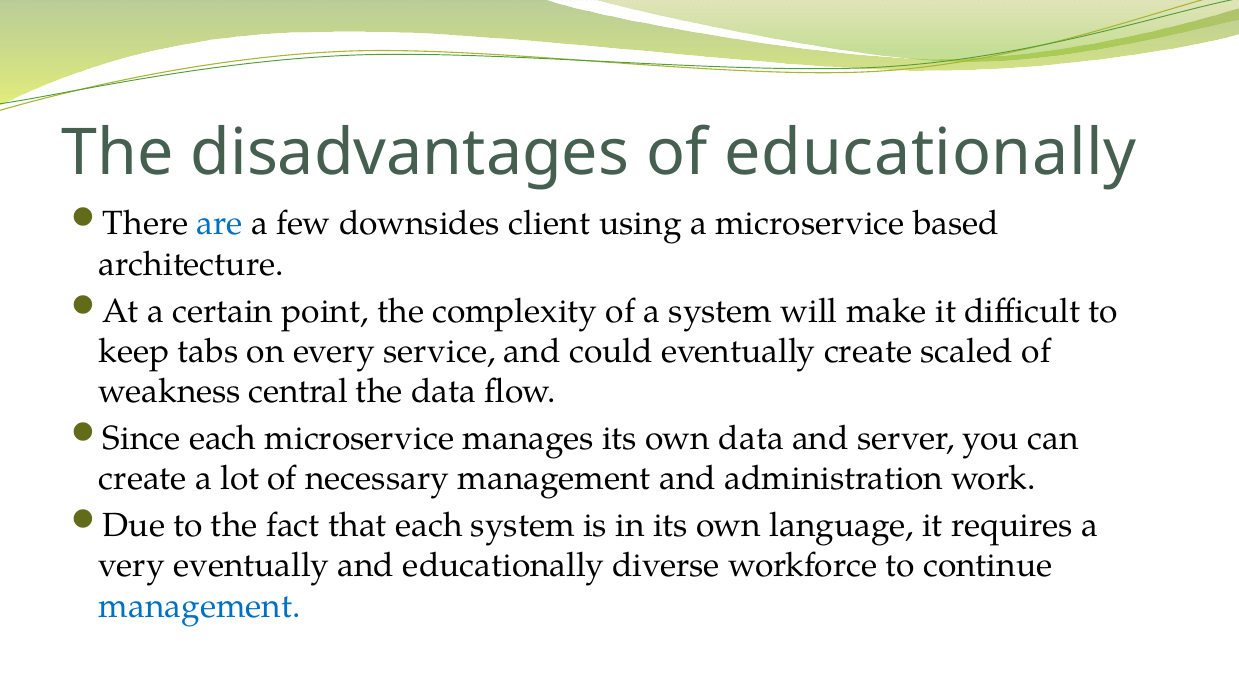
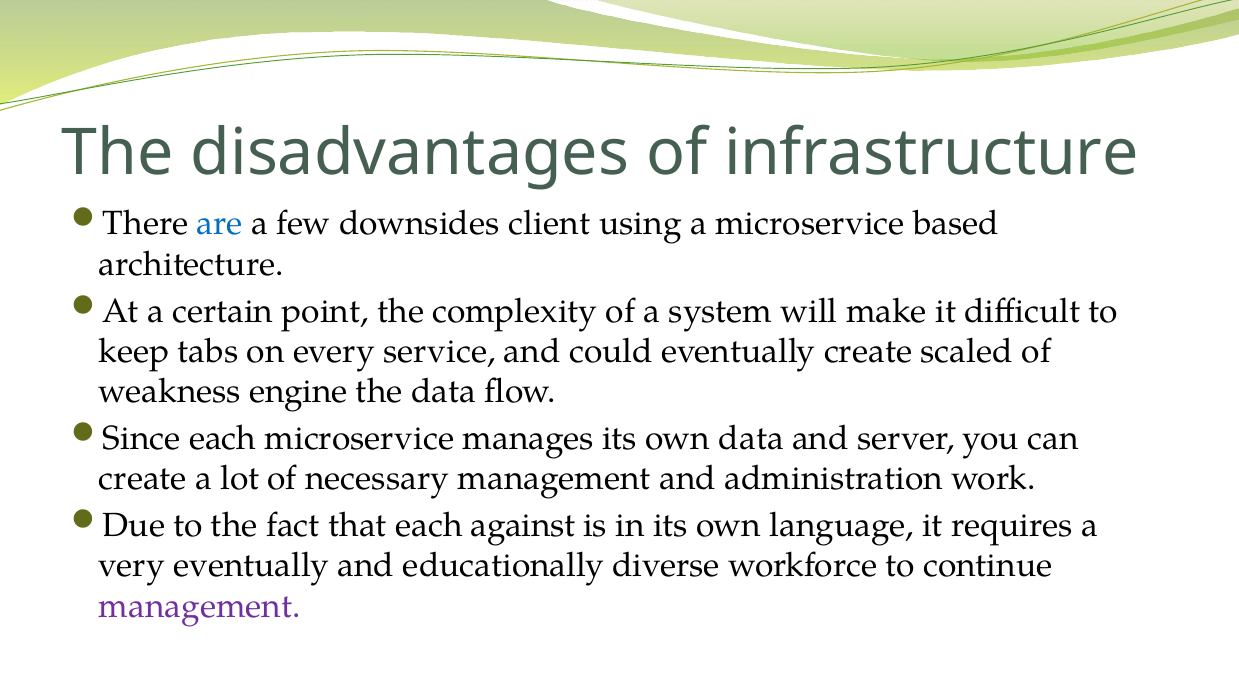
of educationally: educationally -> infrastructure (931, 153)
central: central -> engine (299, 391)
each system: system -> against (523, 526)
management colour: blue -> purple (200, 606)
